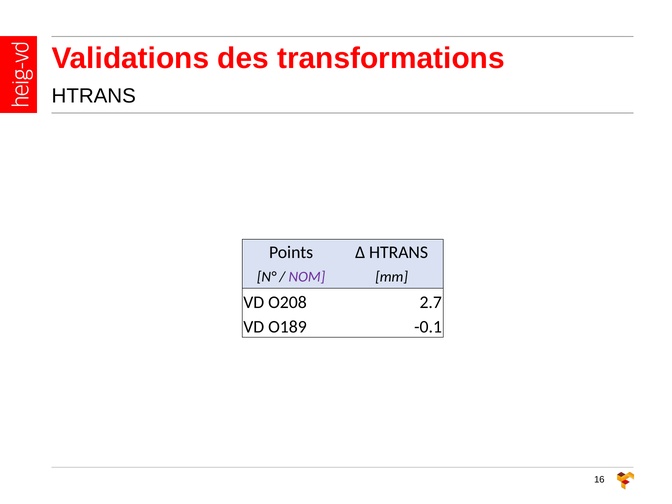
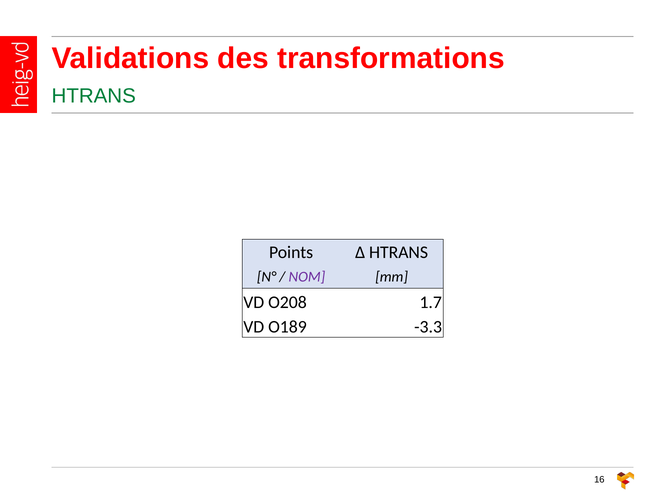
HTRANS colour: black -> green (94, 96)
2.7: 2.7 -> 1.7 (431, 302)
-0.1: -0.1 -> -3.3 (428, 327)
